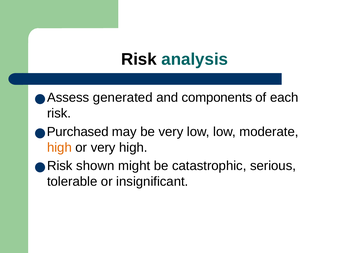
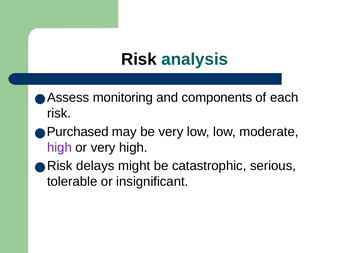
generated: generated -> monitoring (123, 98)
high colour: orange -> purple (59, 148)
shown: shown -> delays (95, 166)
